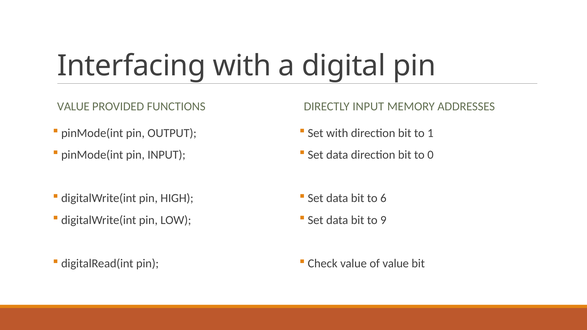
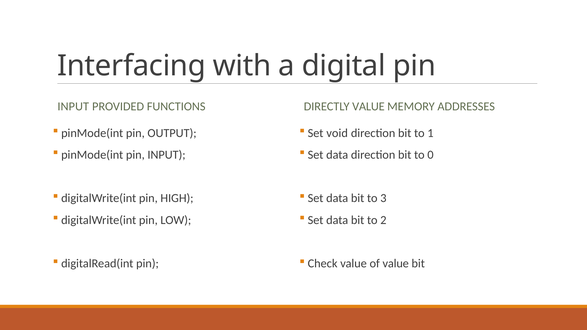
VALUE: VALUE -> INPUT (73, 107)
DIRECTLY INPUT: INPUT -> VALUE (368, 107)
Set with: with -> void (337, 133)
6: 6 -> 3 (383, 198)
9: 9 -> 2 (383, 220)
